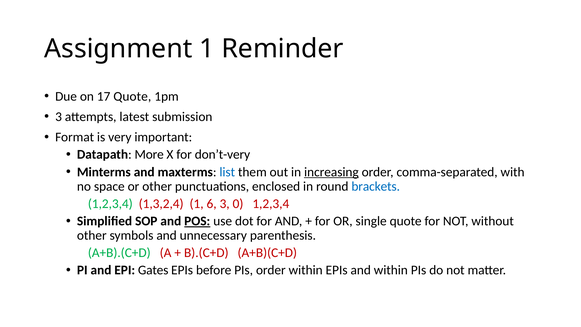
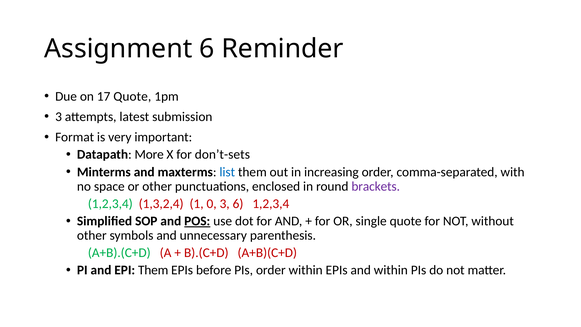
Assignment 1: 1 -> 6 (207, 49)
don’t-very: don’t-very -> don’t-sets (222, 154)
increasing underline: present -> none (331, 172)
brackets colour: blue -> purple (376, 186)
6: 6 -> 0 (212, 204)
3 0: 0 -> 6 (238, 204)
EPI Gates: Gates -> Them (153, 270)
